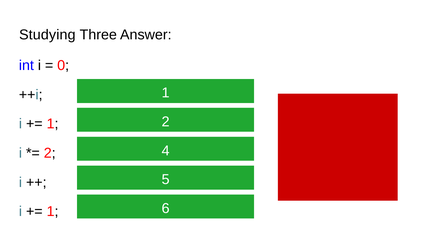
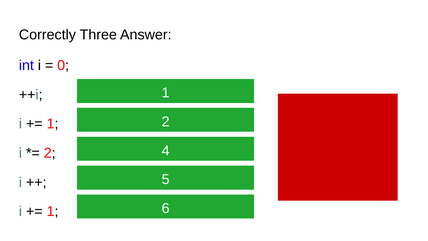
Studying: Studying -> Correctly (47, 35)
